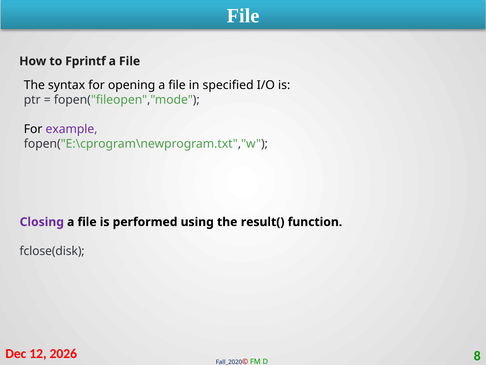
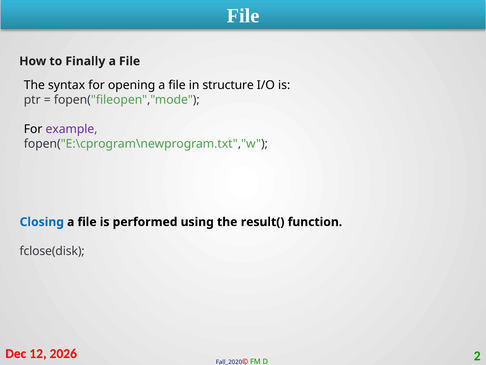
Fprintf: Fprintf -> Finally (85, 61)
specified: specified -> structure (228, 85)
Closing colour: purple -> blue (42, 222)
8: 8 -> 2 (477, 356)
